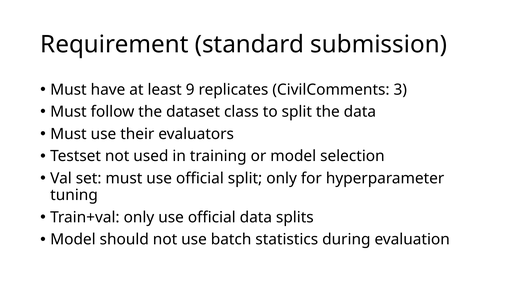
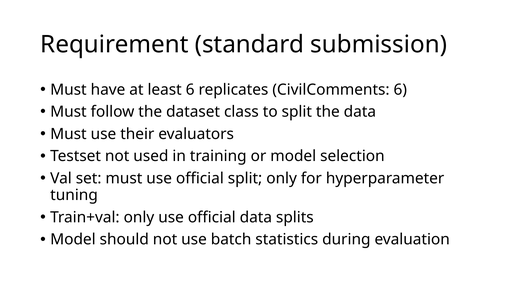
least 9: 9 -> 6 (190, 89)
CivilComments 3: 3 -> 6 (400, 89)
